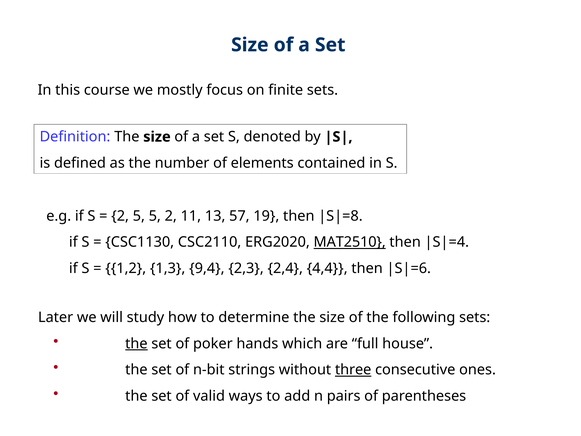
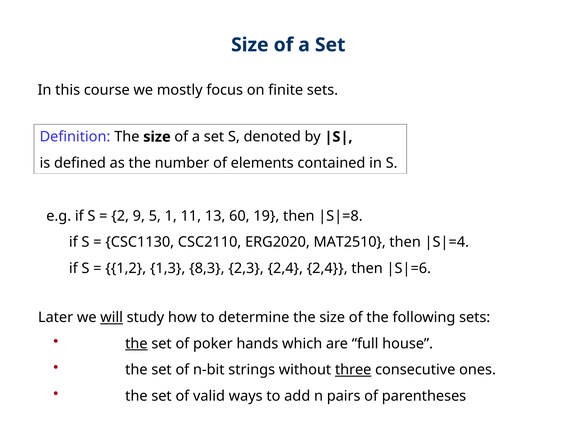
2 5: 5 -> 9 (139, 216)
5 2: 2 -> 1 (171, 216)
57: 57 -> 60 (239, 216)
MAT2510 underline: present -> none (350, 242)
9,4: 9,4 -> 8,3 (207, 268)
2,4 4,4: 4,4 -> 2,4 (327, 268)
will underline: none -> present (112, 317)
